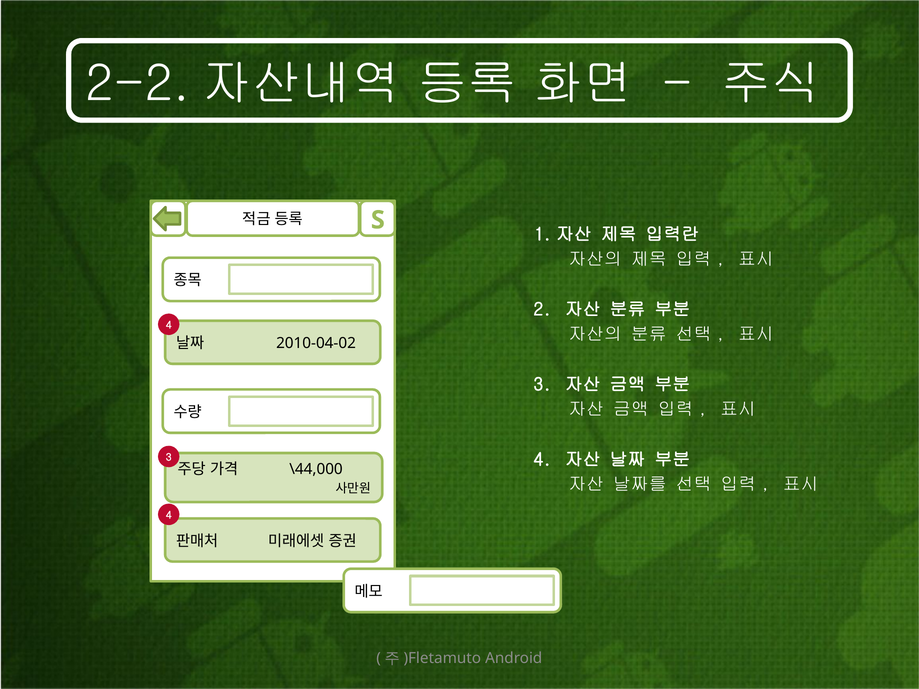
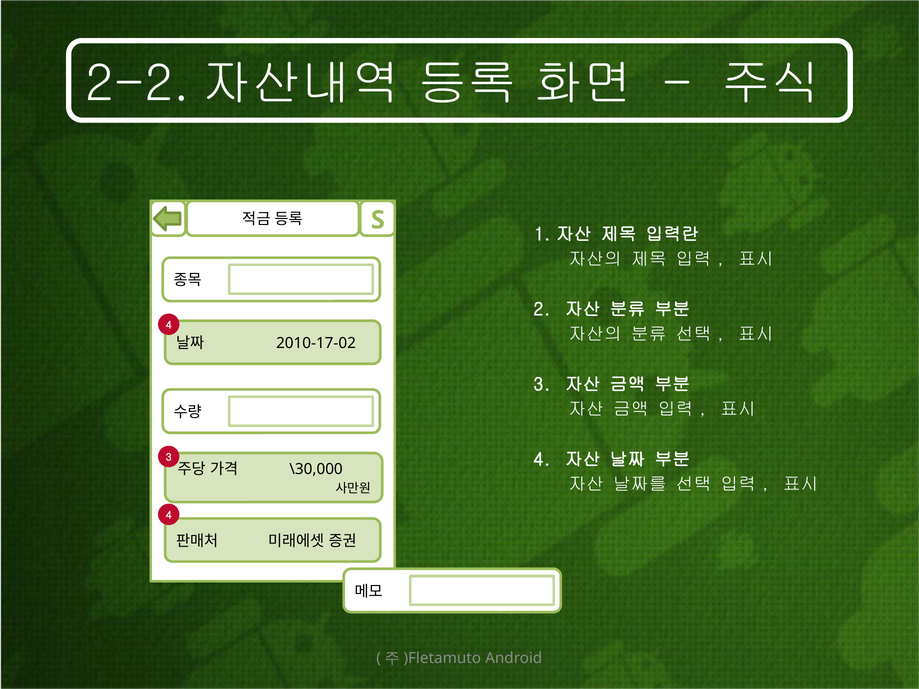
2010-04-02: 2010-04-02 -> 2010-17-02 (316, 343)
\44,000: \44,000 -> \30,000 (316, 470)
